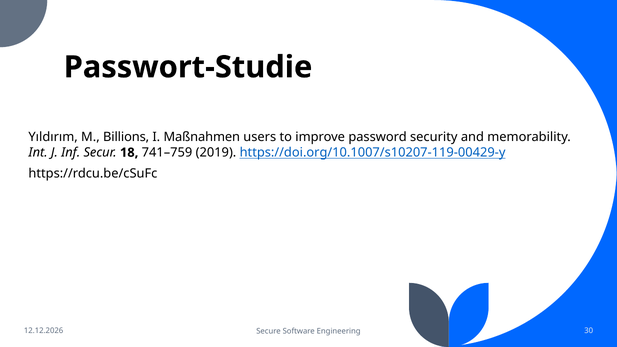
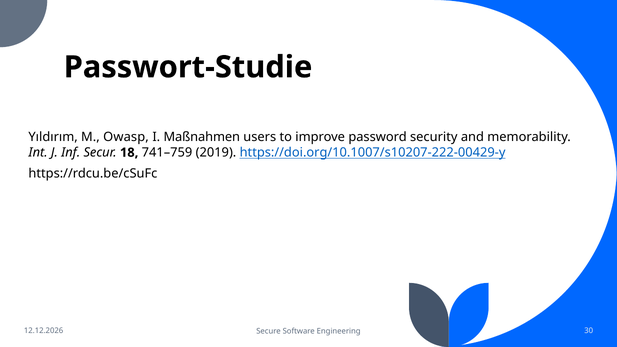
Billions: Billions -> Owasp (126, 137)
https://doi.org/10.1007/s10207-119-00429-y: https://doi.org/10.1007/s10207-119-00429-y -> https://doi.org/10.1007/s10207-222-00429-y (373, 153)
